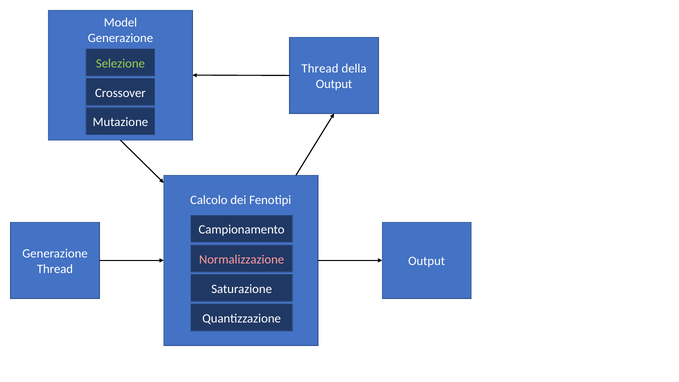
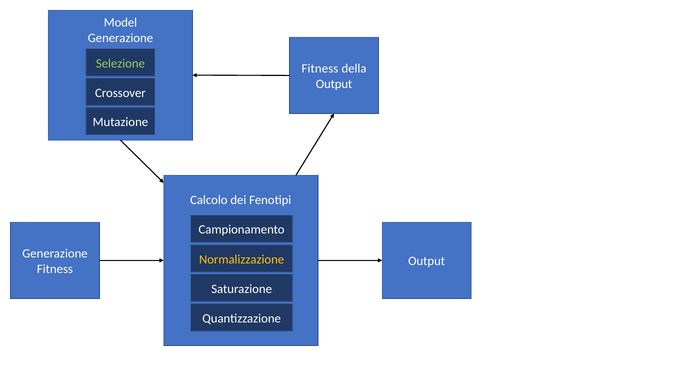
Thread: Thread -> Fitness (320, 69)
Normalizzazione colour: pink -> yellow (242, 259)
Thread: Thread -> Fitness (55, 269)
